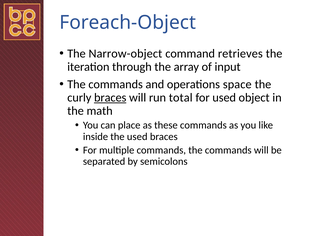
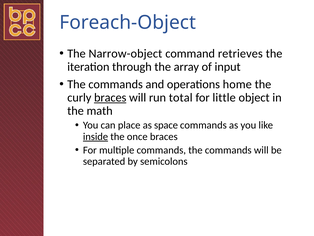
space: space -> home (237, 84)
for used: used -> little (224, 97)
these: these -> space (166, 125)
inside underline: none -> present (96, 136)
the used: used -> once (137, 136)
